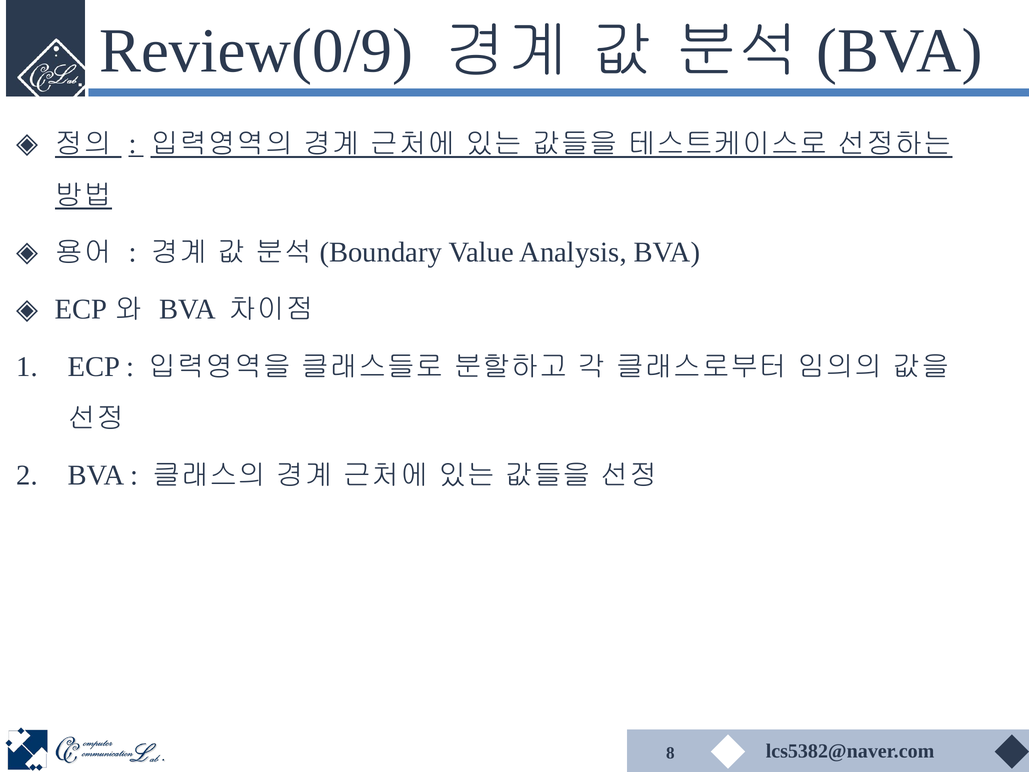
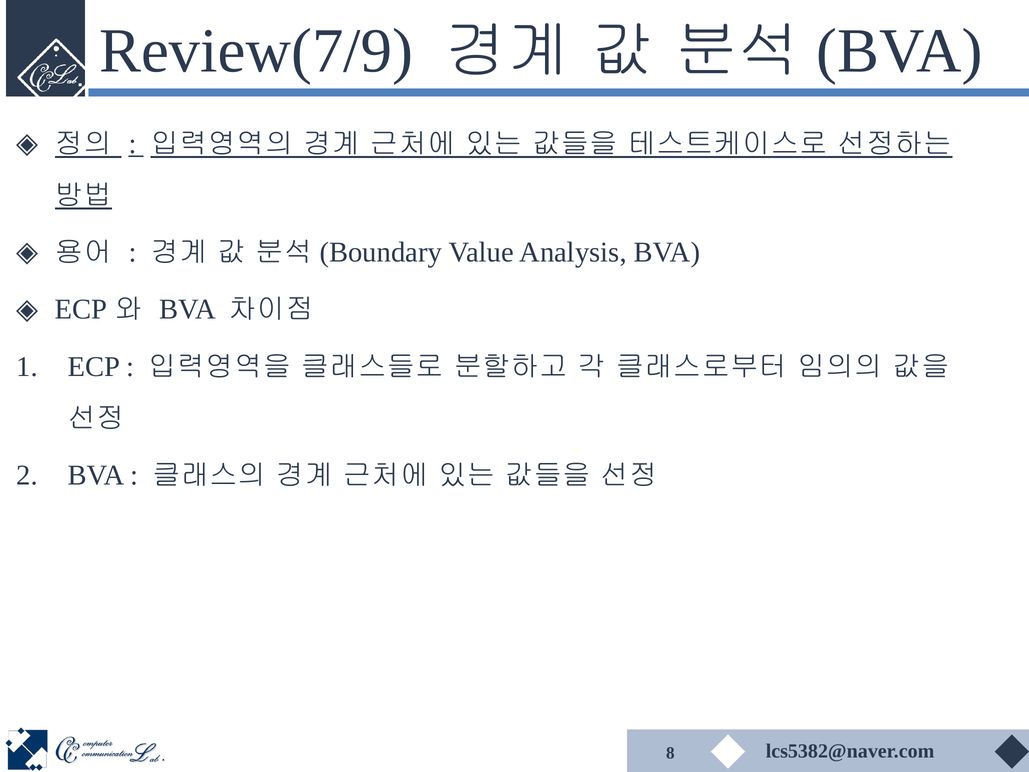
Review(0/9: Review(0/9 -> Review(7/9 (256, 51)
